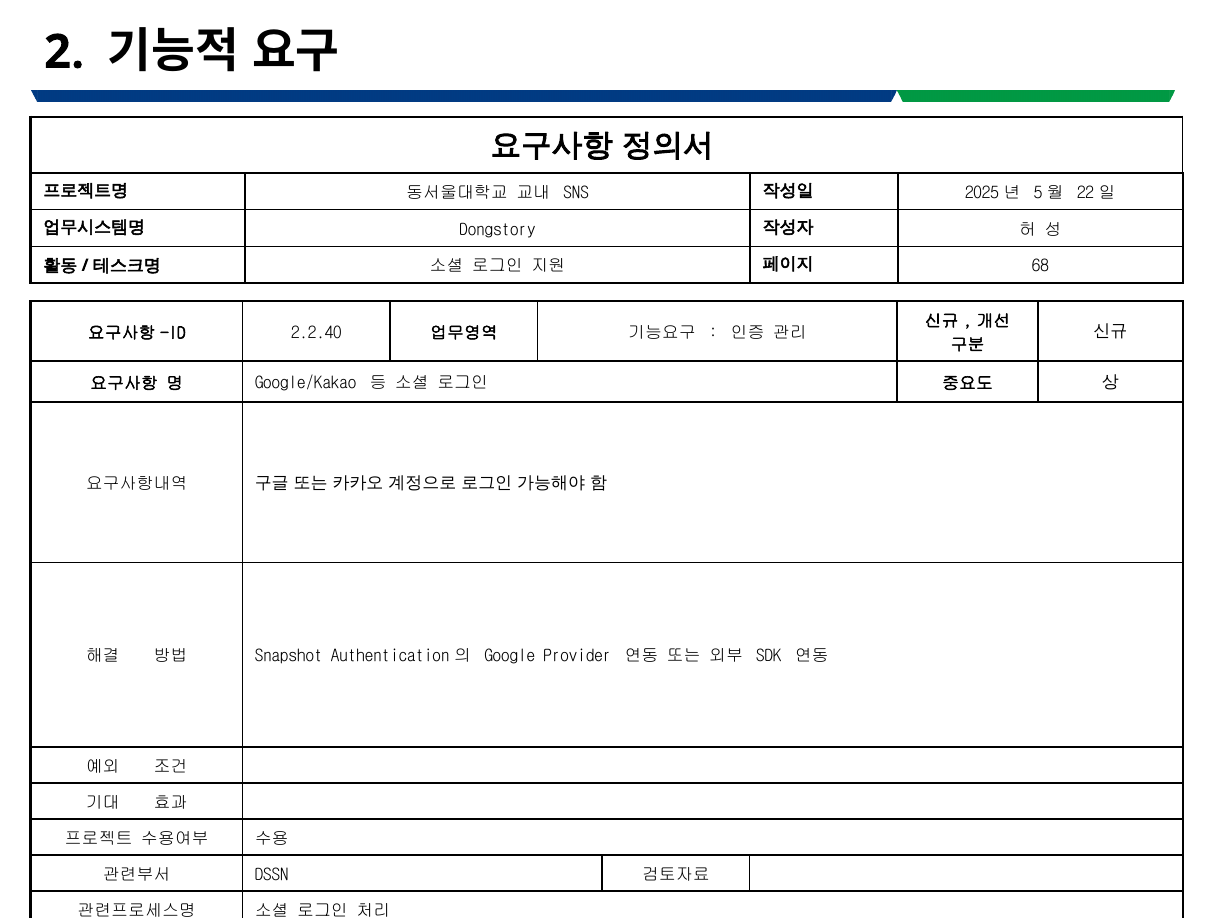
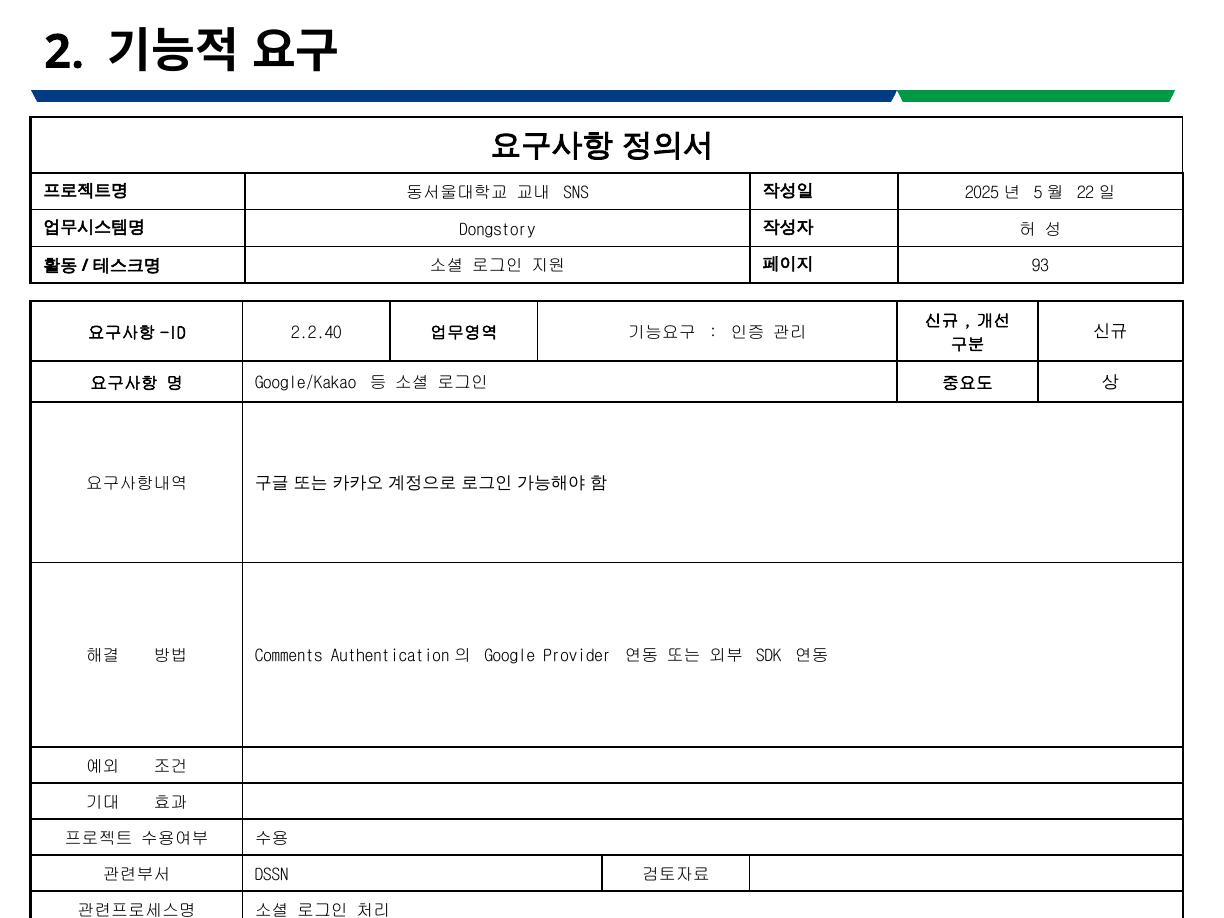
68: 68 -> 93 (1040, 266)
Snapshot: Snapshot -> Comments (289, 656)
